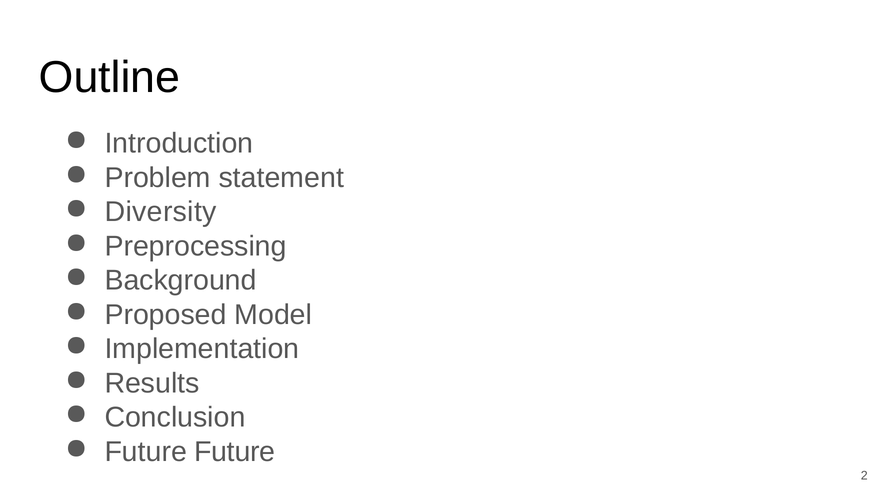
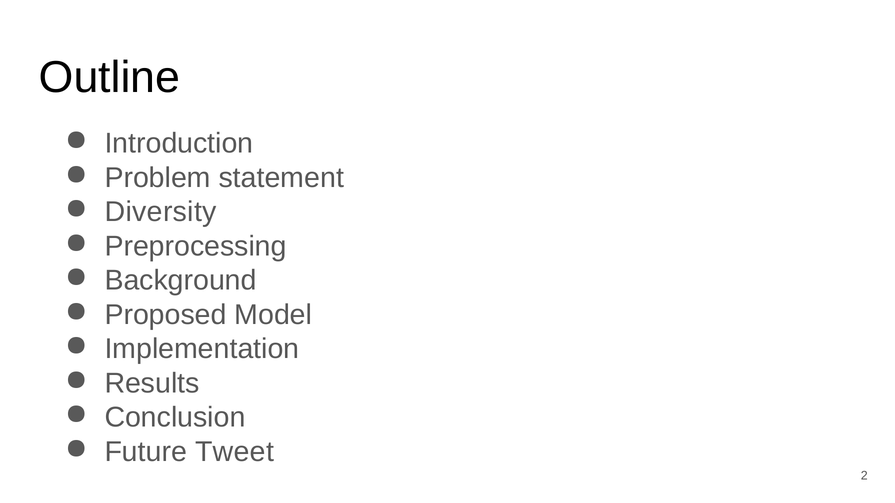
Future Future: Future -> Tweet (235, 452)
